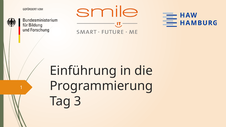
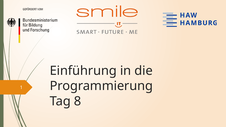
3: 3 -> 8 (78, 101)
